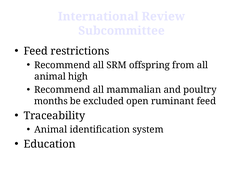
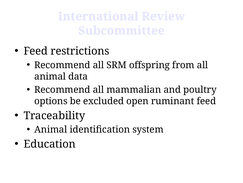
high: high -> data (78, 76)
months: months -> options (51, 101)
